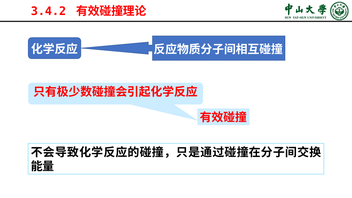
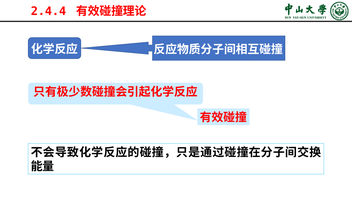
3.4.2: 3.4.2 -> 2.4.4 (48, 11)
